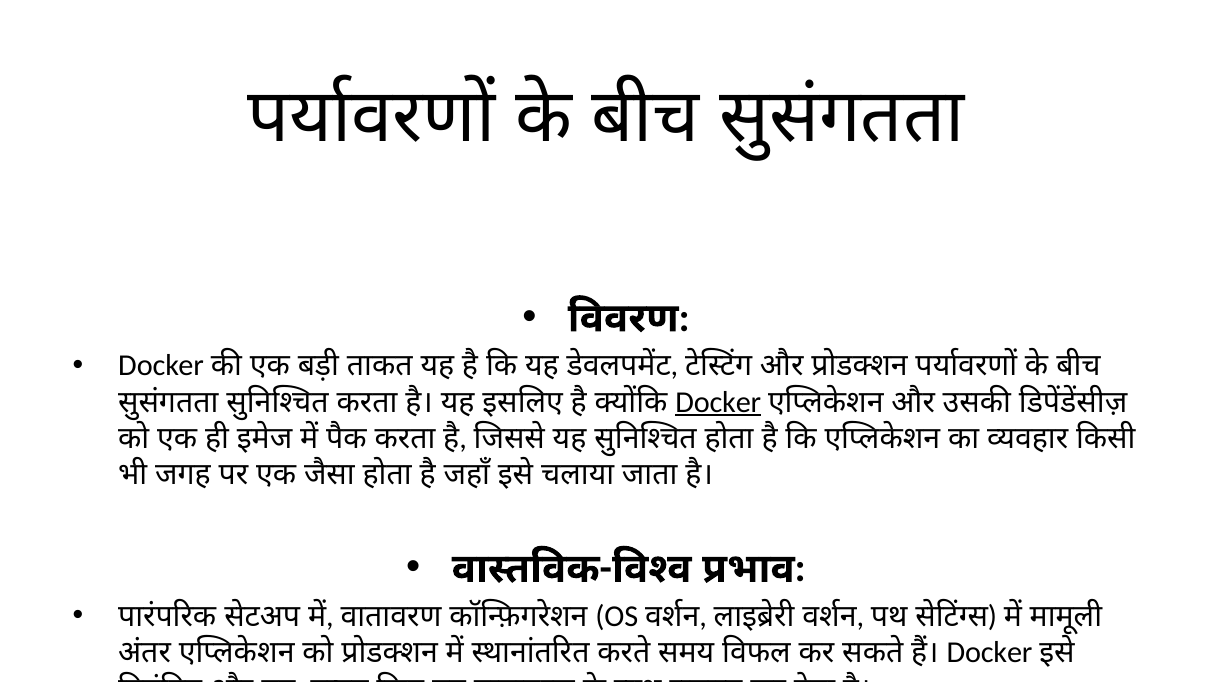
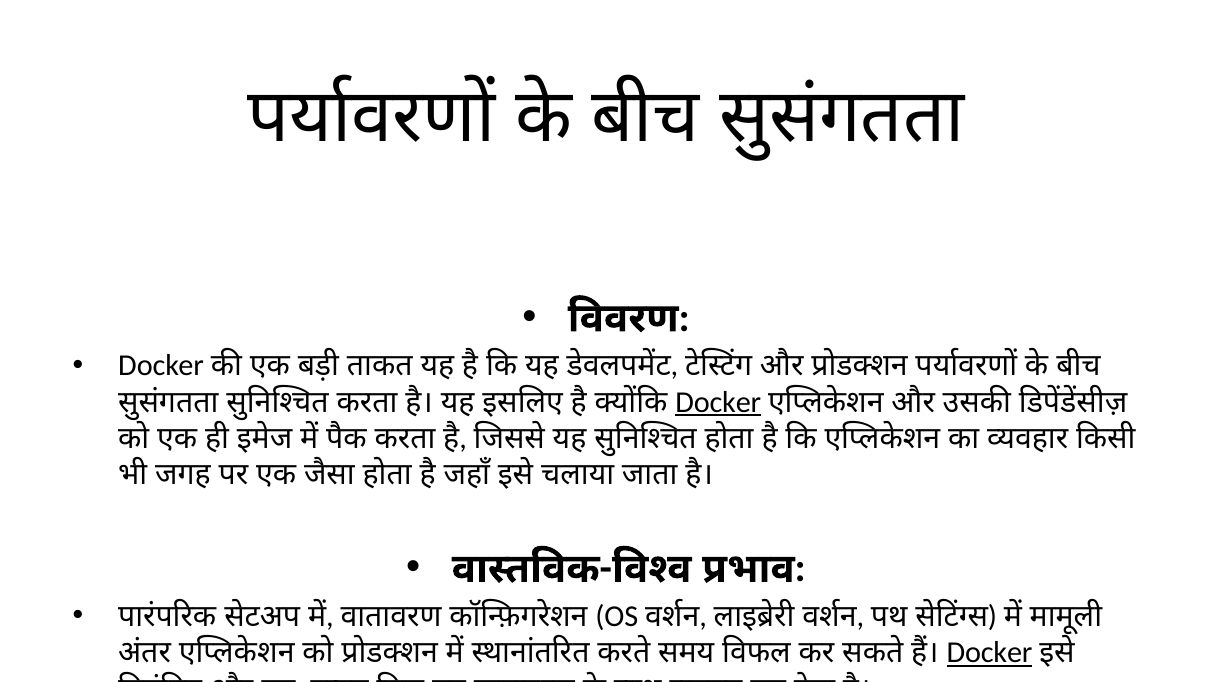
Docker underline: none -> present (990, 653)
